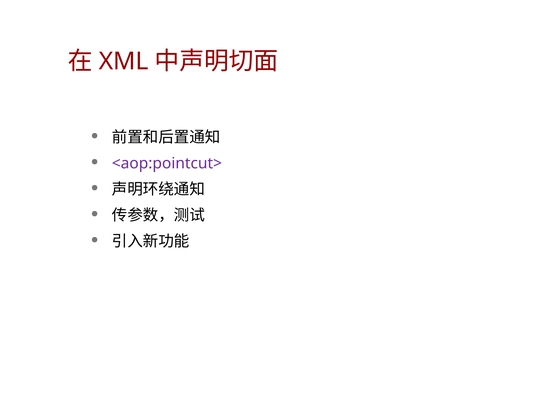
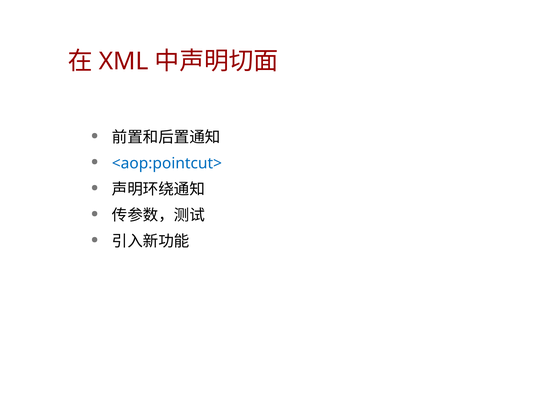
<aop:pointcut> colour: purple -> blue (167, 163)
